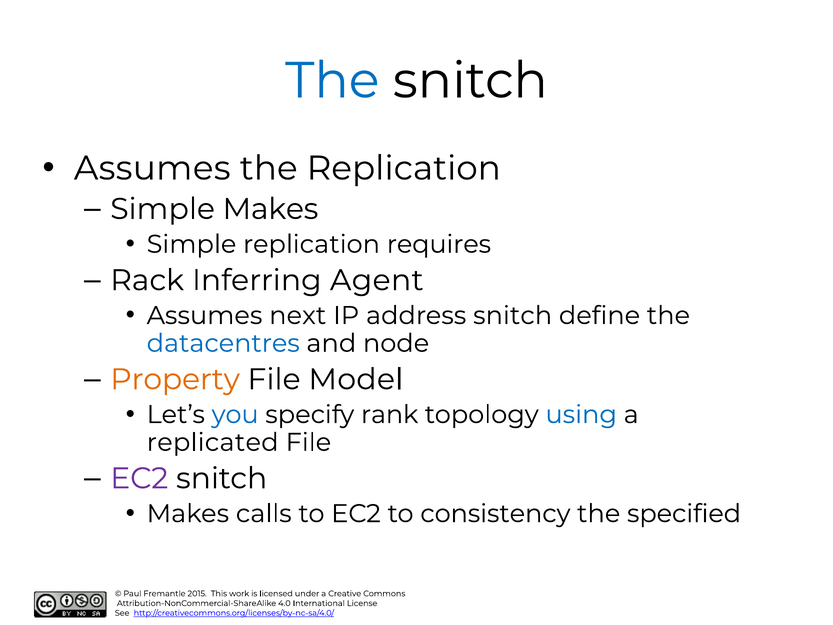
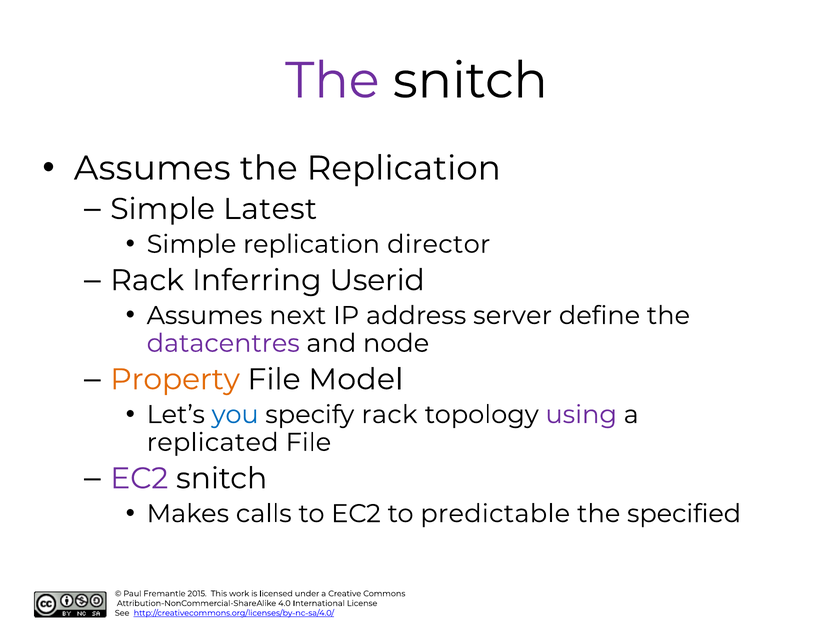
The colour: blue -> purple (332, 81)
Simple Makes: Makes -> Latest (270, 209)
requires: requires -> director (439, 244)
Agent: Agent -> Userid (377, 280)
address snitch: snitch -> server (513, 315)
datacentres colour: blue -> purple (223, 343)
specify rank: rank -> rack (389, 414)
using colour: blue -> purple (581, 414)
consistency: consistency -> predictable (495, 513)
